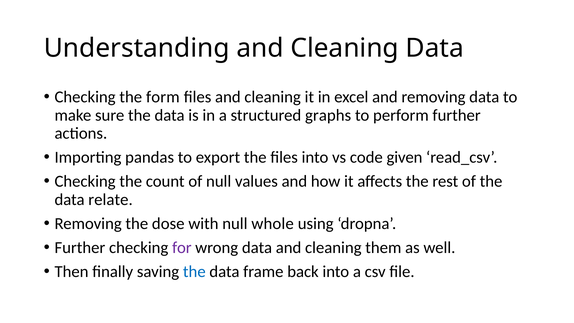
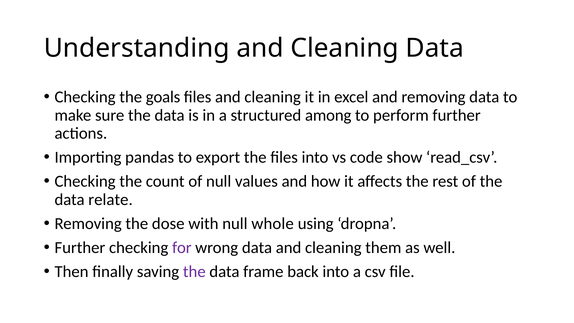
form: form -> goals (163, 97)
graphs: graphs -> among (328, 115)
given: given -> show (404, 157)
the colour: blue -> purple (194, 272)
